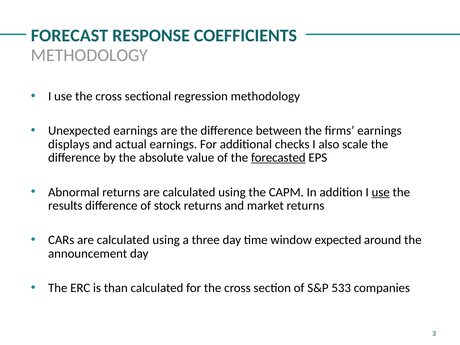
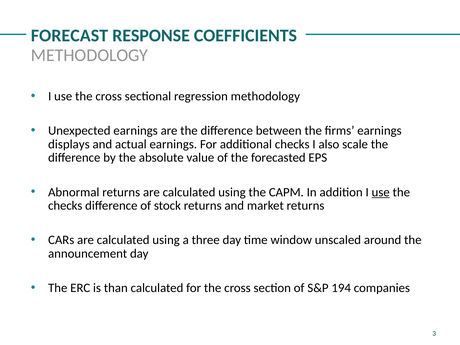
forecasted underline: present -> none (278, 158)
results: results -> checks (65, 206)
expected: expected -> unscaled (338, 240)
533: 533 -> 194 (341, 288)
